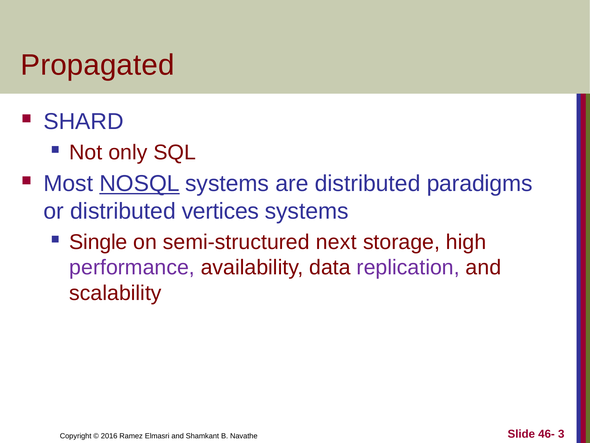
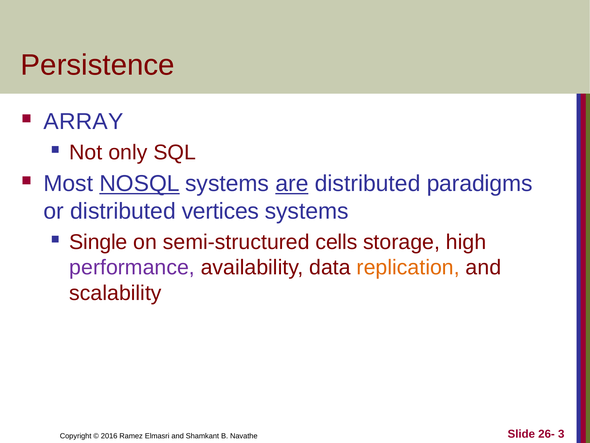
Propagated: Propagated -> Persistence (98, 65)
SHARD: SHARD -> ARRAY (83, 122)
are underline: none -> present (292, 184)
next: next -> cells (336, 242)
replication colour: purple -> orange (408, 267)
46-: 46- -> 26- (547, 433)
